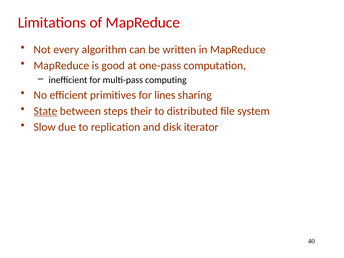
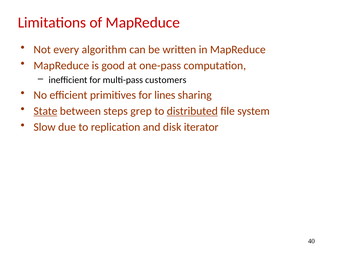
computing: computing -> customers (166, 80)
their: their -> grep (141, 111)
distributed underline: none -> present (192, 111)
